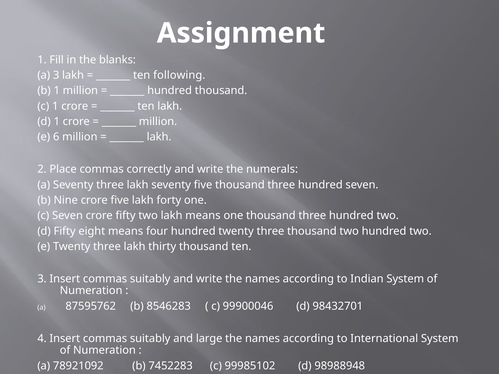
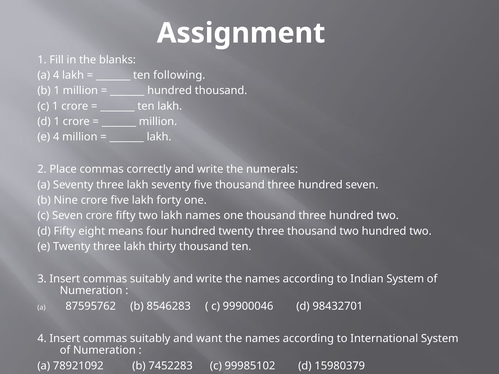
a 3: 3 -> 4 (56, 75)
e 6: 6 -> 4 (56, 137)
lakh means: means -> names (203, 216)
large: large -> want (209, 339)
98988948: 98988948 -> 15980379 (340, 366)
